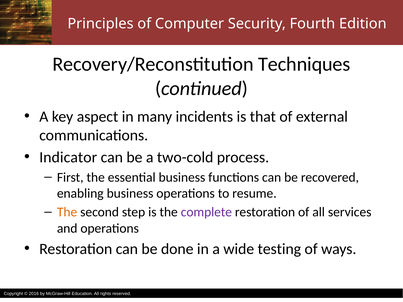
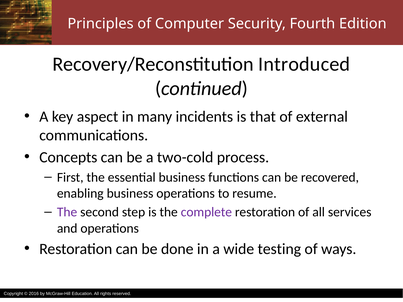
Techniques: Techniques -> Introduced (304, 64)
Indicator: Indicator -> Concepts (68, 157)
The colour: orange -> purple (67, 212)
